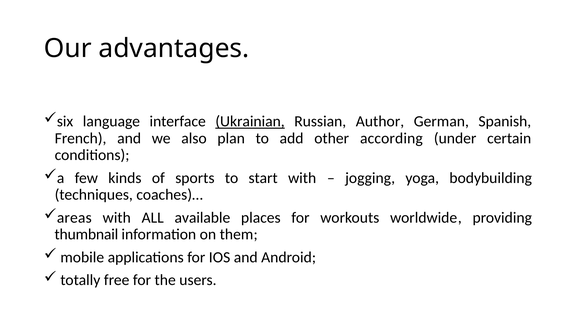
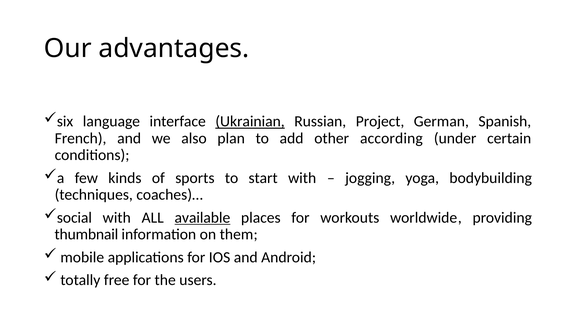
Author: Author -> Project (380, 121)
areas: areas -> social (74, 218)
available underline: none -> present (202, 218)
